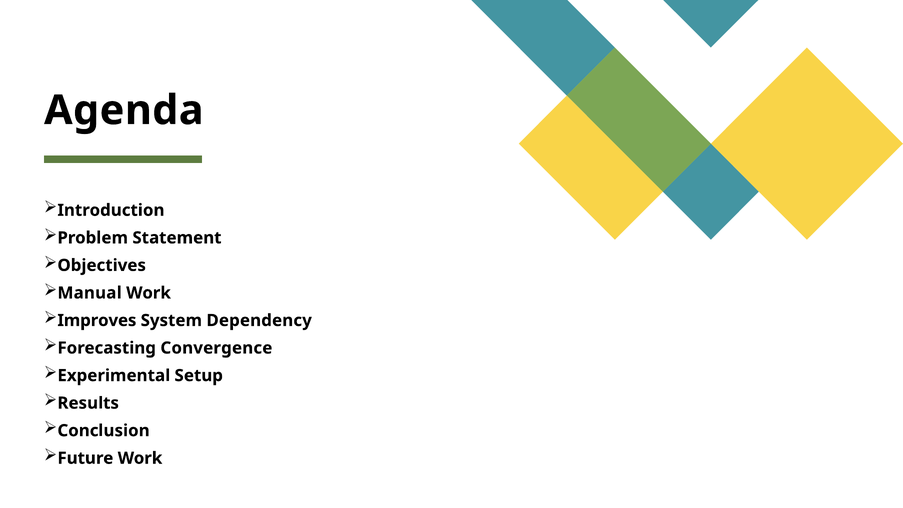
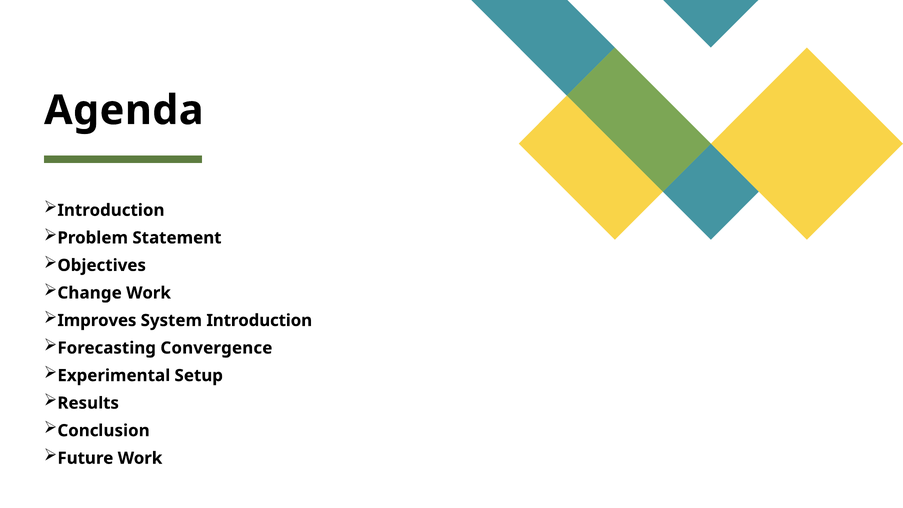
Manual: Manual -> Change (90, 293)
System Dependency: Dependency -> Introduction (259, 320)
